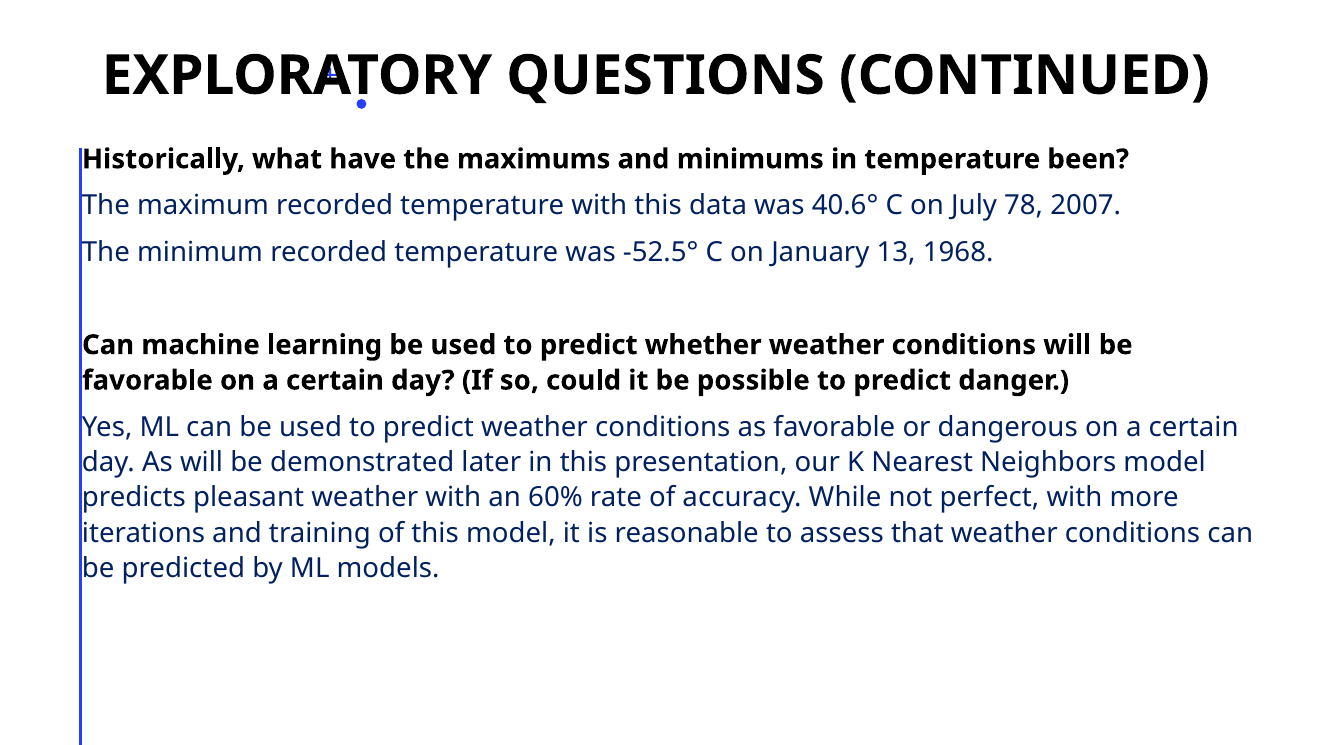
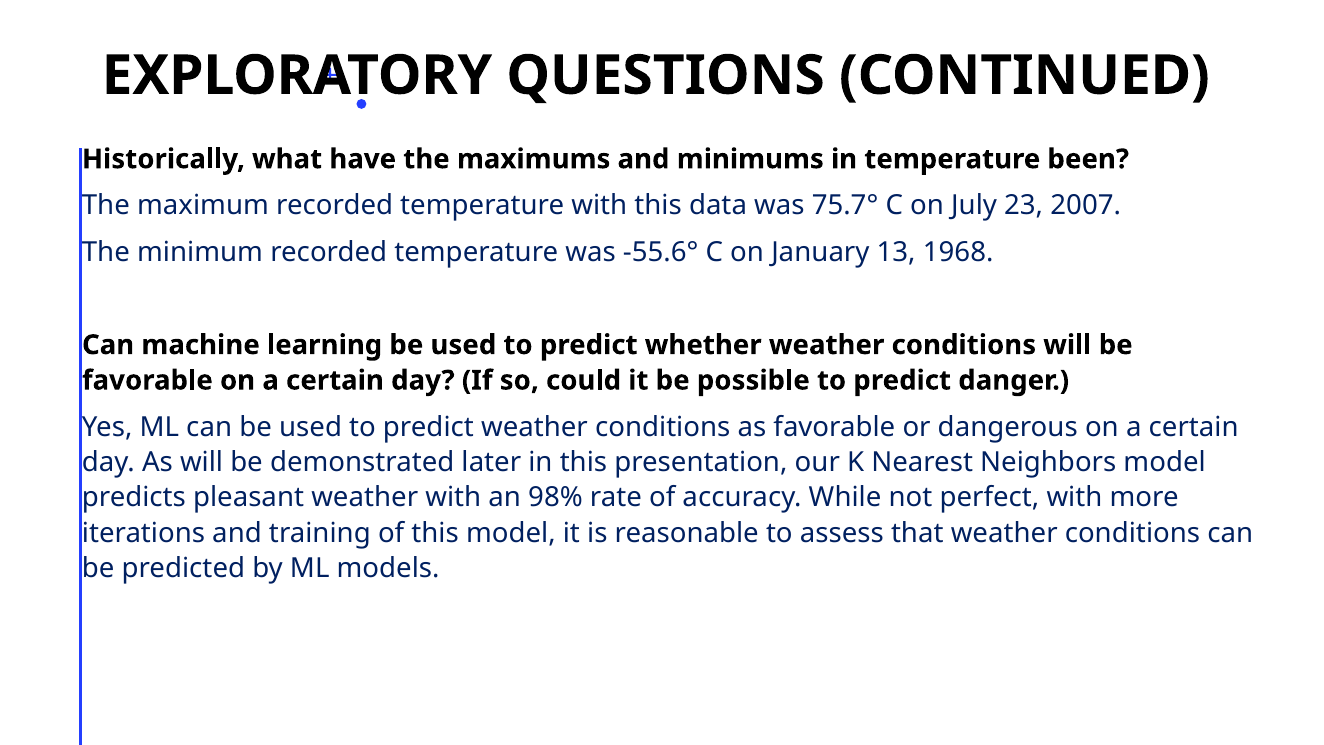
40.6°: 40.6° -> 75.7° (845, 206)
78: 78 -> 23 (1024, 206)
-52.5°: -52.5° -> -55.6° (661, 252)
60%: 60% -> 98% (556, 498)
